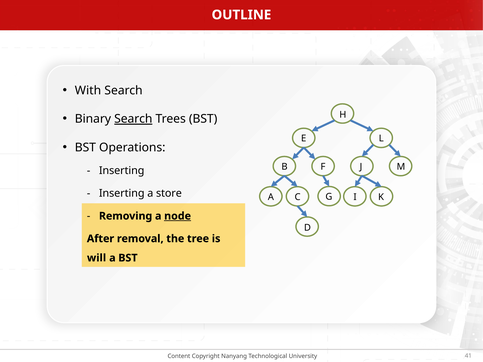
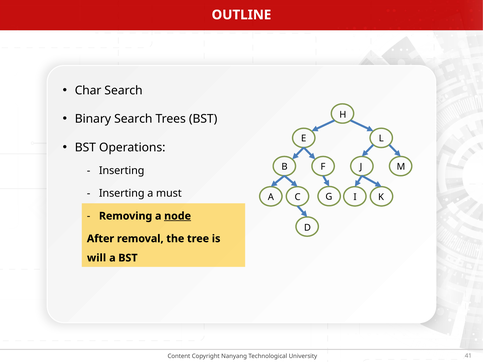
With: With -> Char (88, 91)
Search underline: present -> none (133, 119)
store: store -> must (169, 194)
